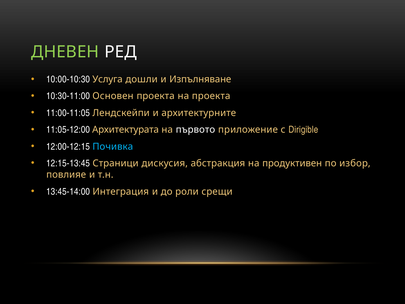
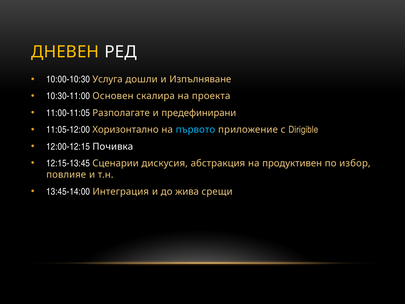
ДНЕВЕН colour: light green -> yellow (65, 52)
Основен проекта: проекта -> скалира (156, 96)
Лендскейпи: Лендскейпи -> Разполагате (121, 113)
архитектурните: архитектурните -> предефинирани (199, 113)
Архитектурата: Архитектурата -> Хоризонтално (126, 130)
първото colour: white -> light blue (195, 130)
Почивка colour: light blue -> white (113, 146)
Страници: Страници -> Сценарии (116, 163)
роли: роли -> жива (187, 191)
